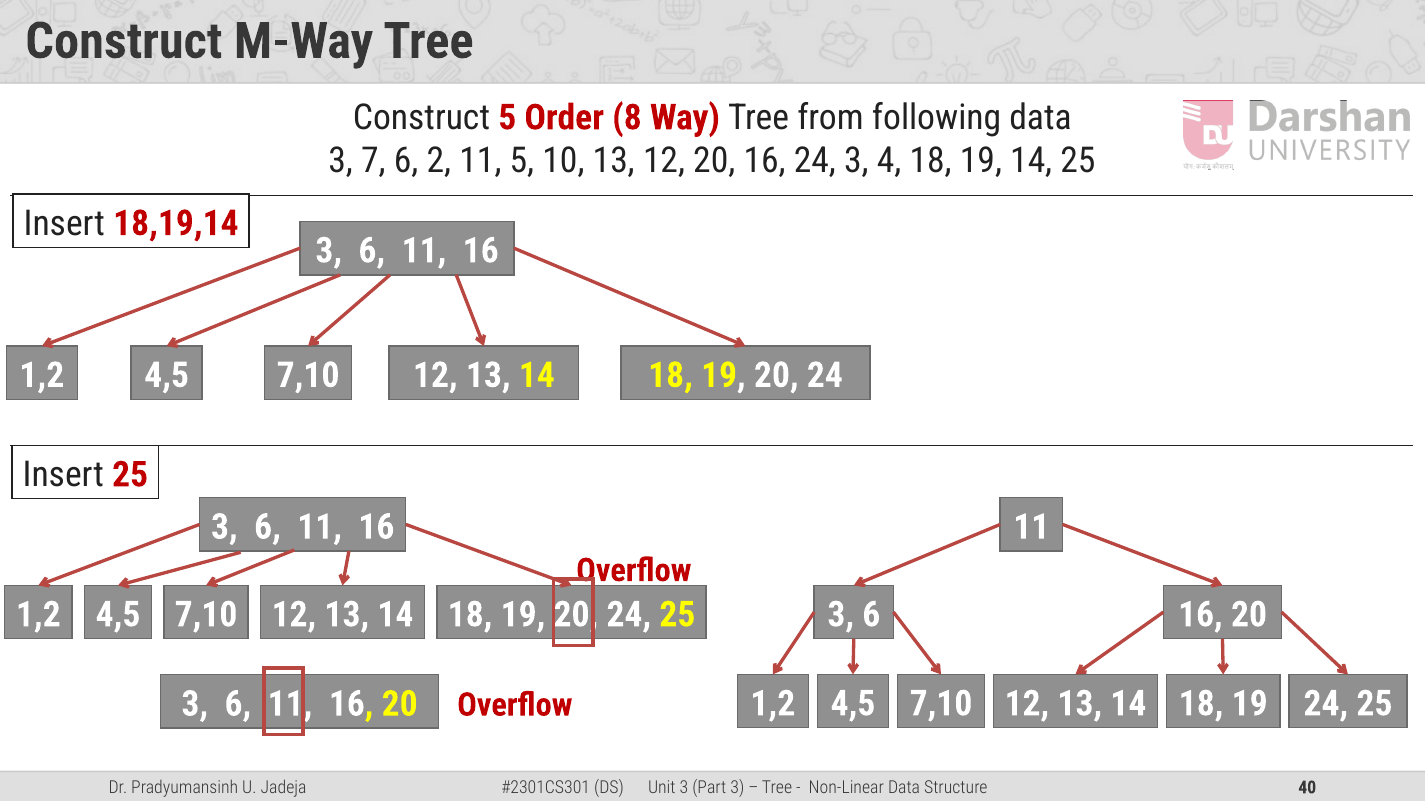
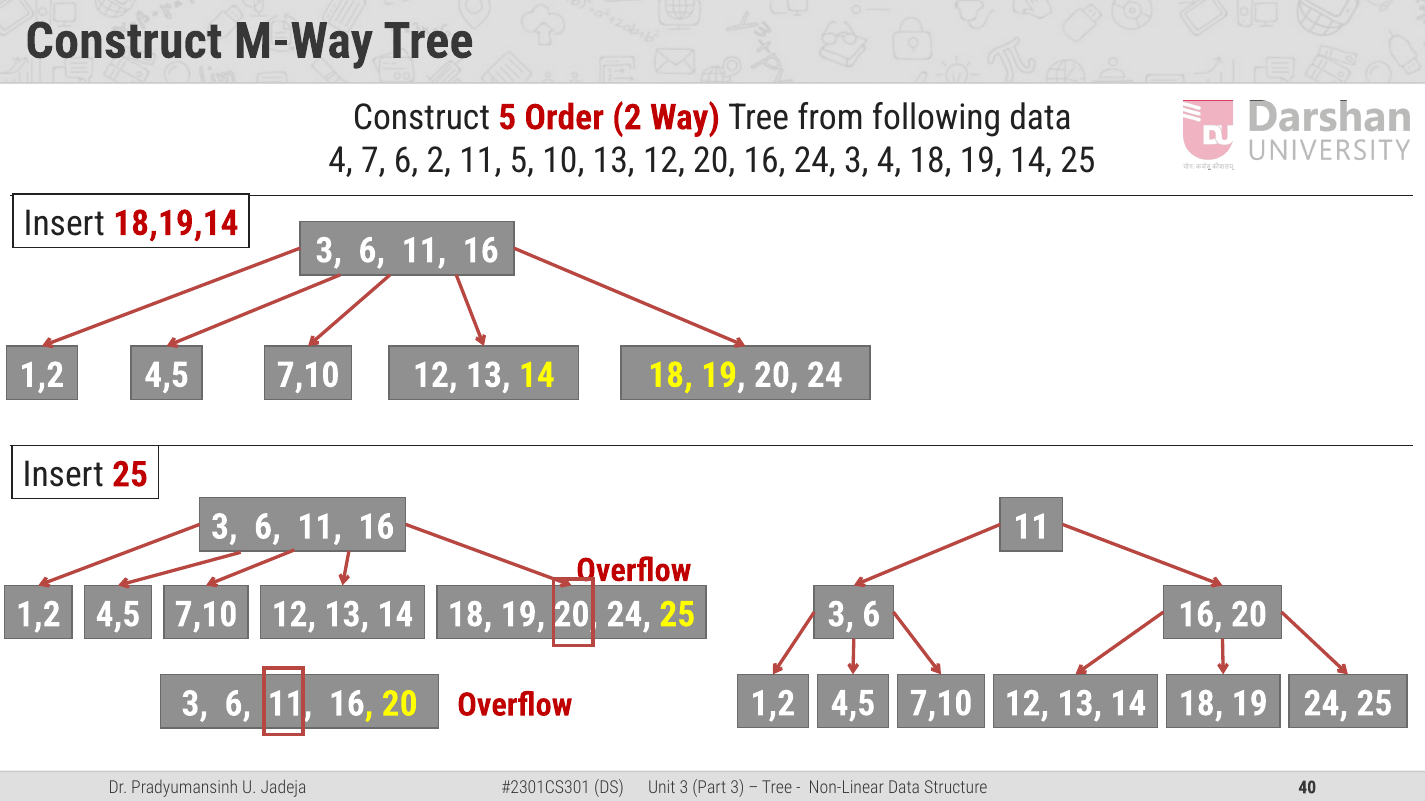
Order 8: 8 -> 2 (627, 118)
3: 3 -> 4 (341, 160)
